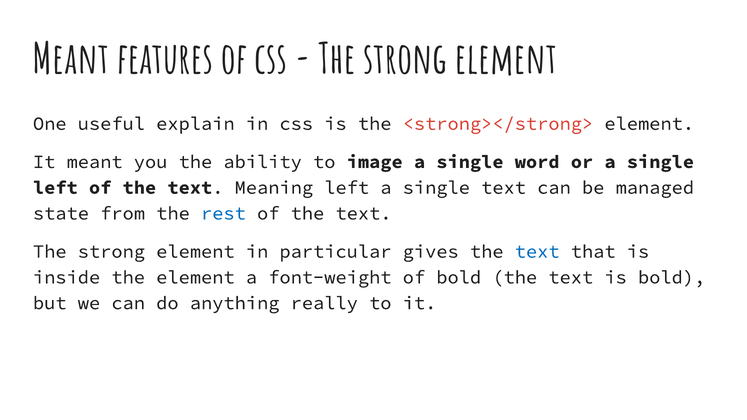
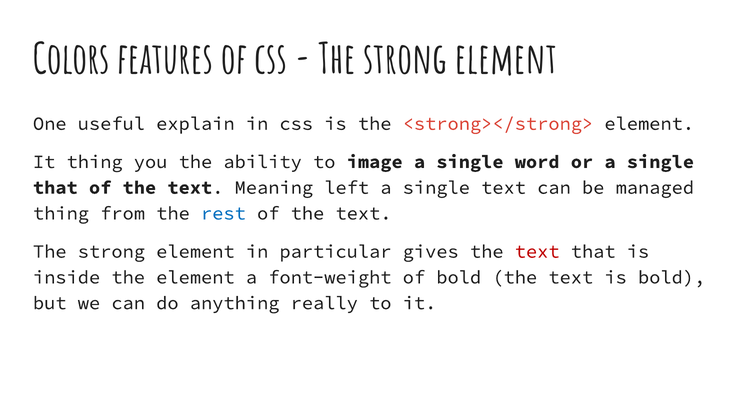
Meant: Meant -> Colors (71, 60)
It meant: meant -> thing (95, 162)
left: left -> that (55, 188)
state: state -> thing (61, 213)
text colour: blue -> red (537, 252)
